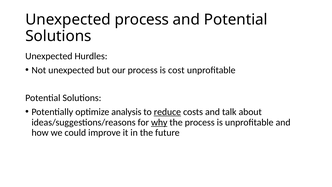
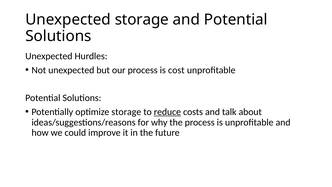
Unexpected process: process -> storage (142, 20)
optimize analysis: analysis -> storage (126, 112)
why underline: present -> none (159, 122)
